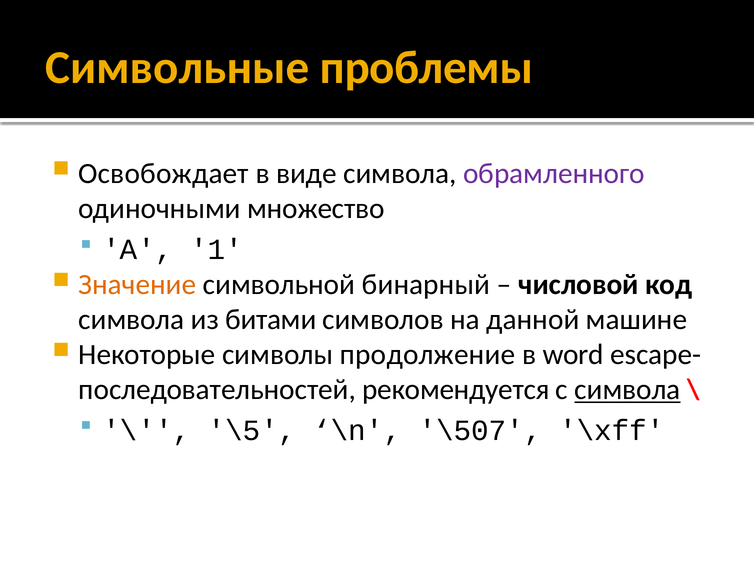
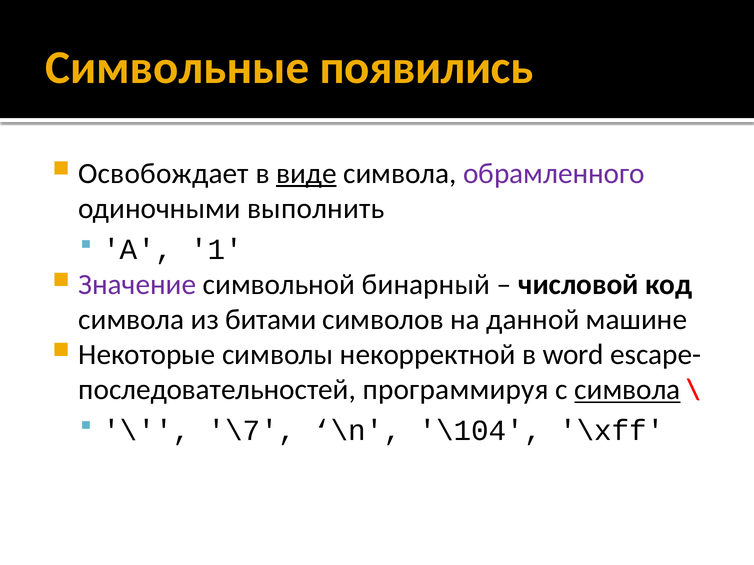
проблемы: проблемы -> появились (427, 68)
виде underline: none -> present (307, 174)
множество: множество -> выполнить (316, 209)
Значение colour: orange -> purple (137, 285)
продолжение: продолжение -> некорректной (428, 355)
рекомендуется: рекомендуется -> программируя (456, 390)
\5: \5 -> \7 (252, 431)
\507: \507 -> \104 (480, 431)
